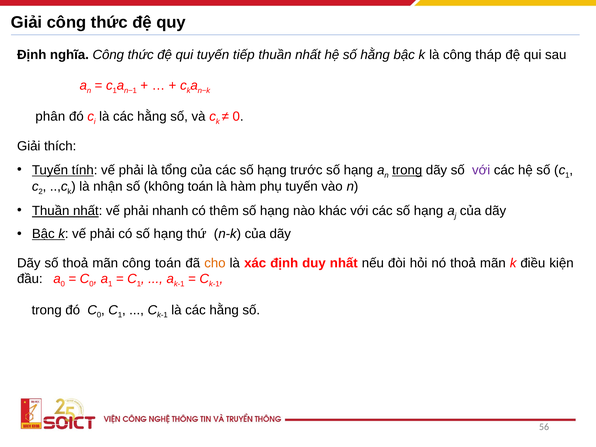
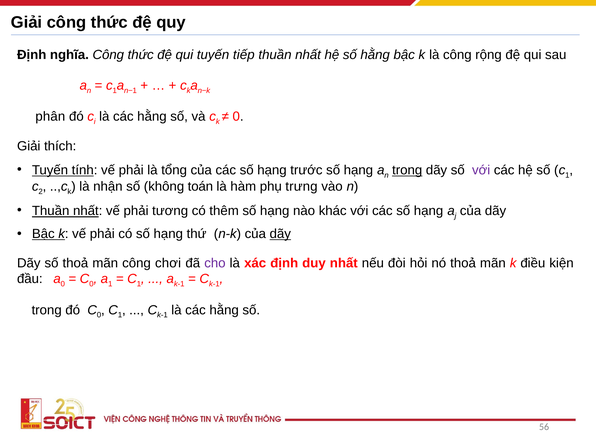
tháp: tháp -> rộng (489, 55)
phụ tuyến: tuyến -> trưng (302, 186)
nhanh: nhanh -> tương (170, 211)
dãy underline: none -> present (280, 234)
công toán: toán -> chơi (168, 263)
cho colour: orange -> purple (215, 263)
